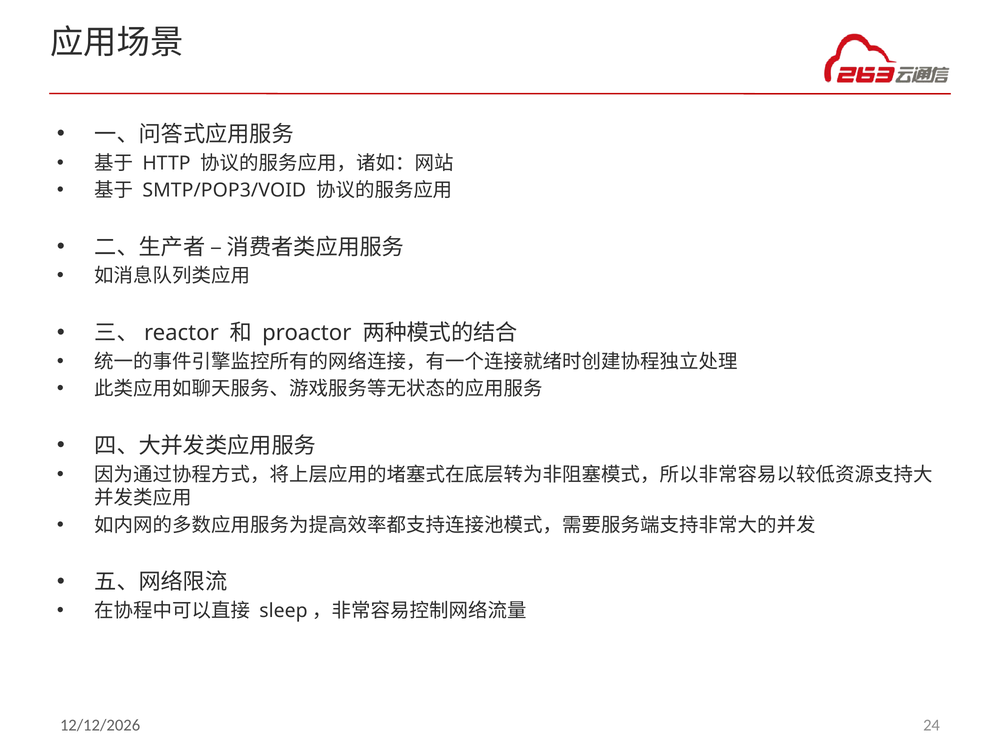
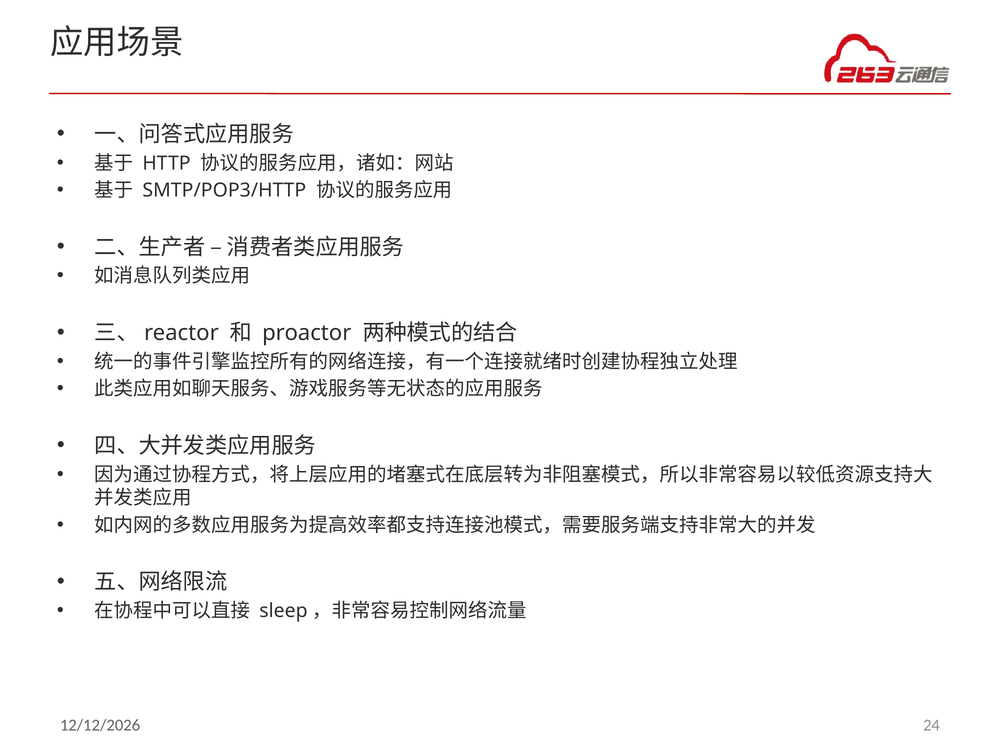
SMTP/POP3/VOID: SMTP/POP3/VOID -> SMTP/POP3/HTTP (224, 190)
